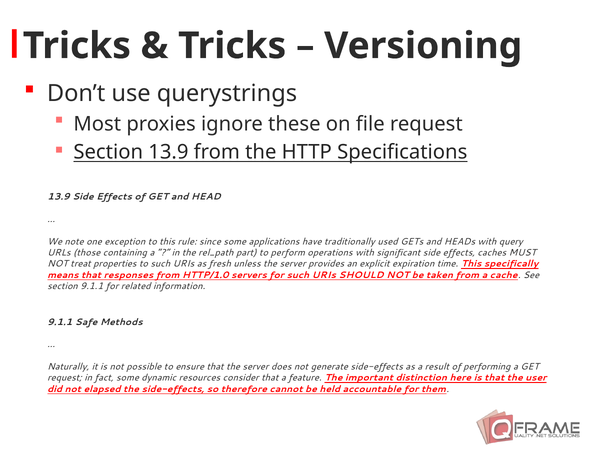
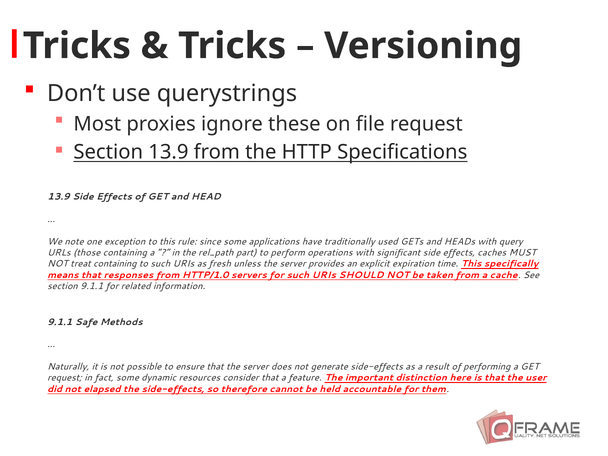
treat properties: properties -> containing (115, 264)
